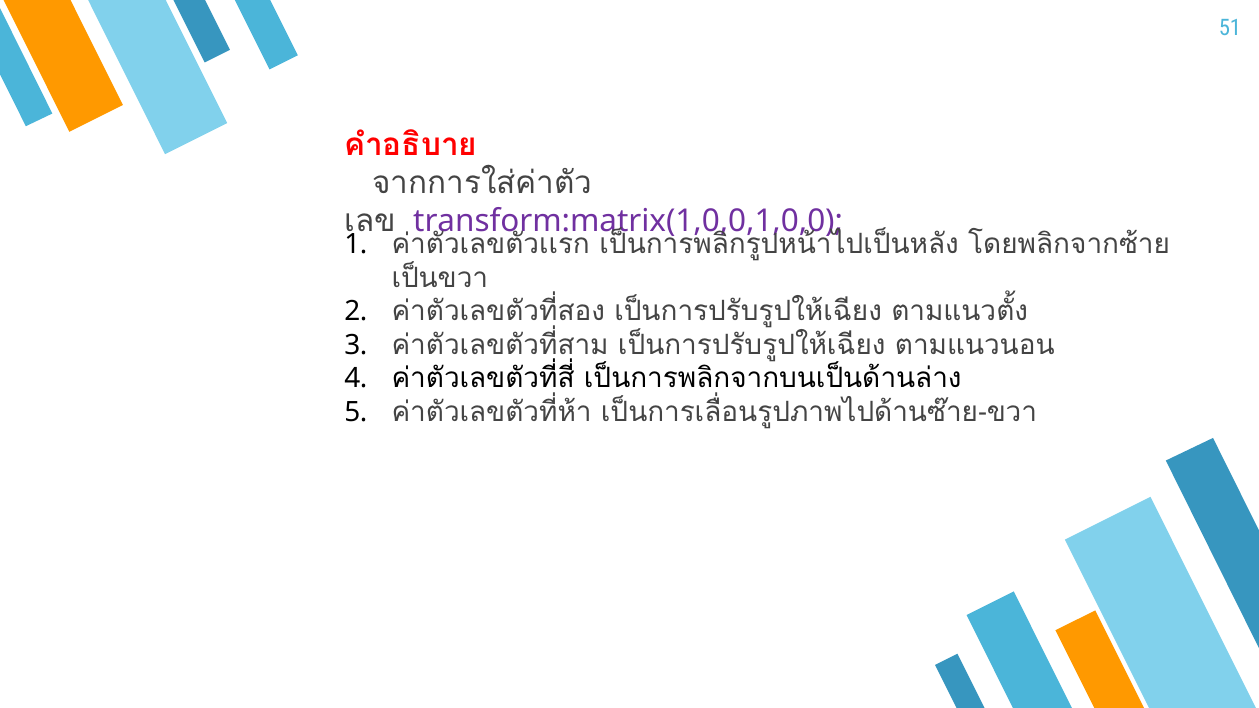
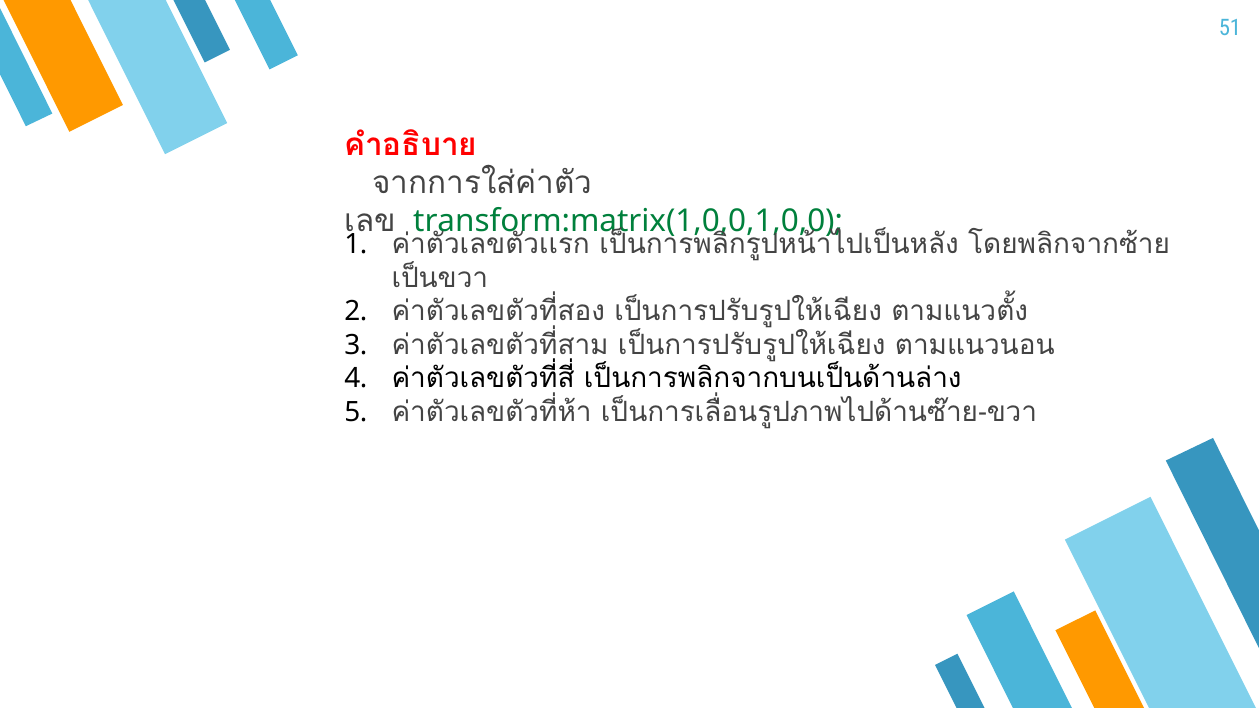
transform:matrix(1,0,0,1,0,0 colour: purple -> green (628, 221)
